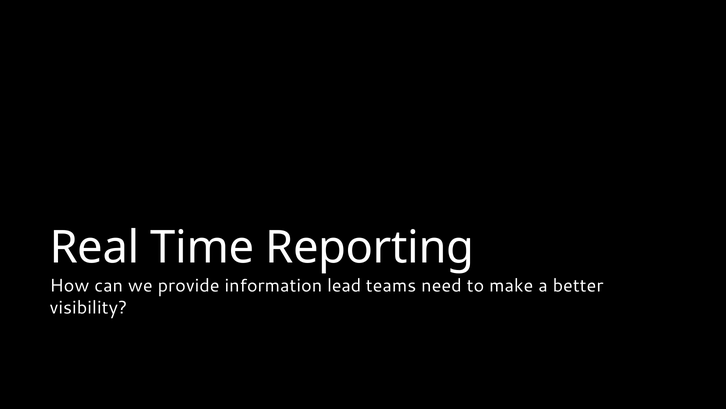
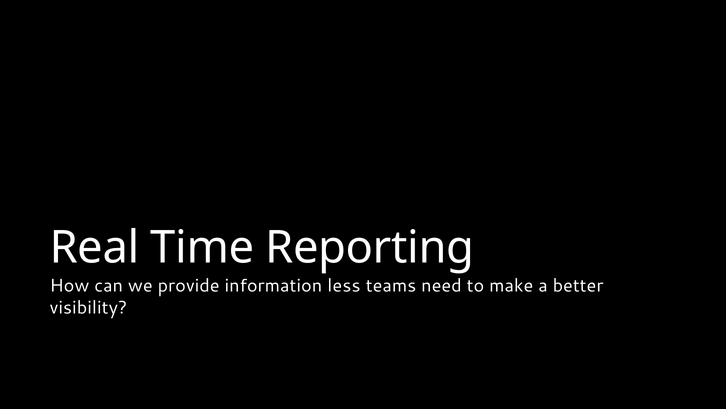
lead: lead -> less (344, 285)
